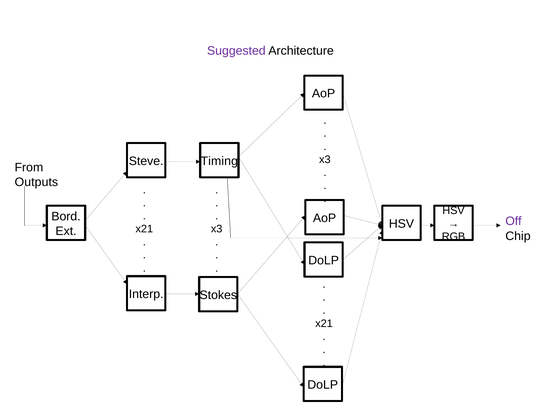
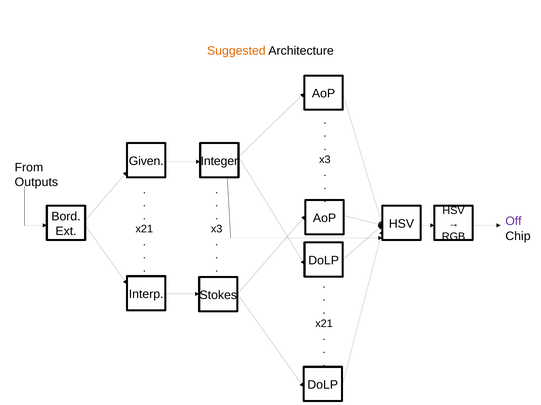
Suggested colour: purple -> orange (236, 51)
Steve: Steve -> Given (146, 161)
Timing: Timing -> Integer (219, 161)
